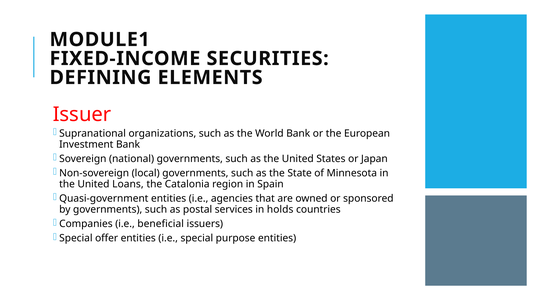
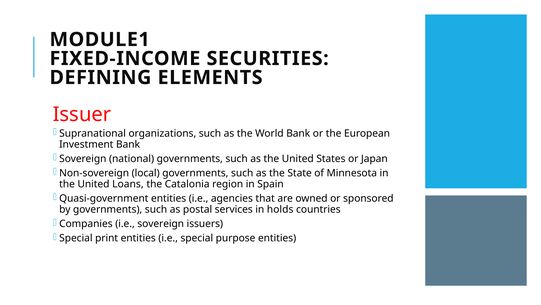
i.e beneficial: beneficial -> sovereign (161, 223)
offer: offer -> print (107, 238)
